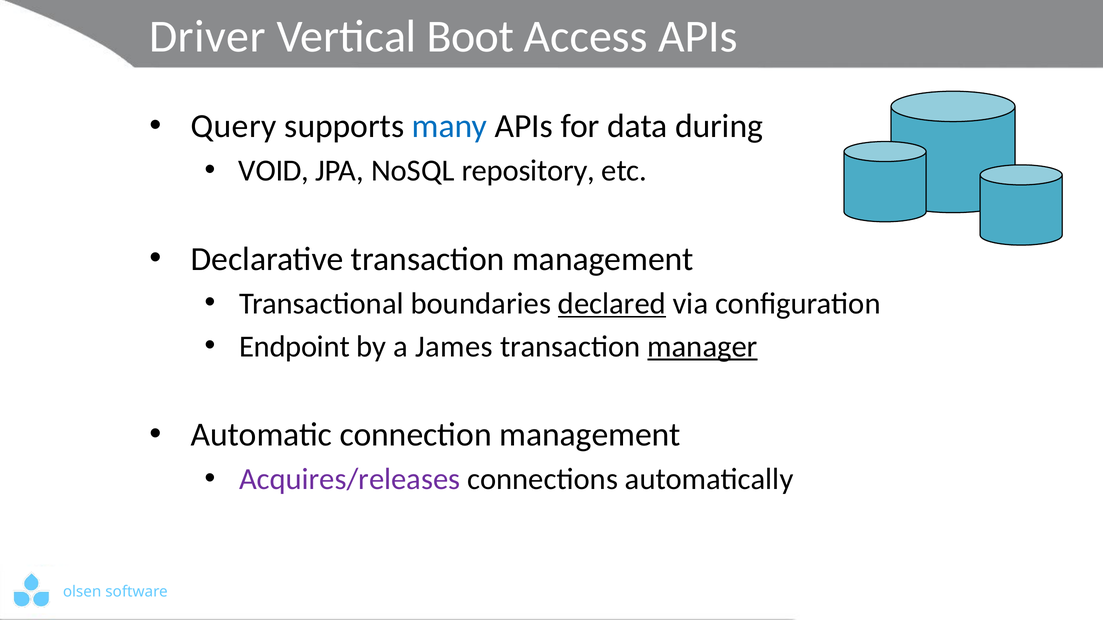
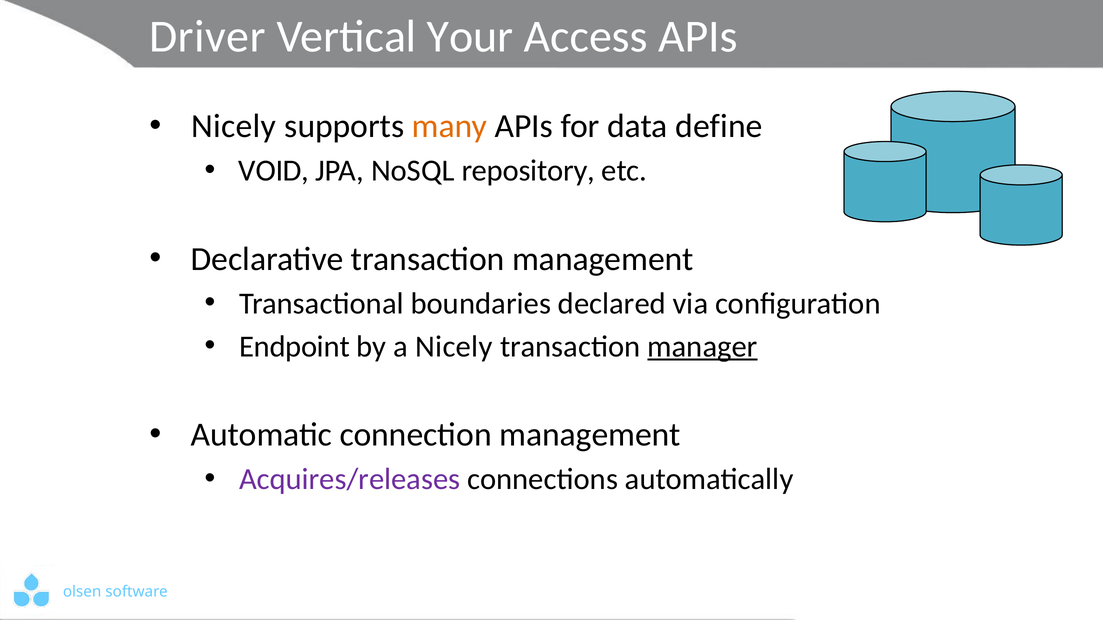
Boot: Boot -> Your (470, 37)
Query: Query -> Nicely (234, 126)
many colour: blue -> orange (450, 126)
during: during -> define (719, 126)
declared underline: present -> none (612, 304)
a James: James -> Nicely (454, 347)
